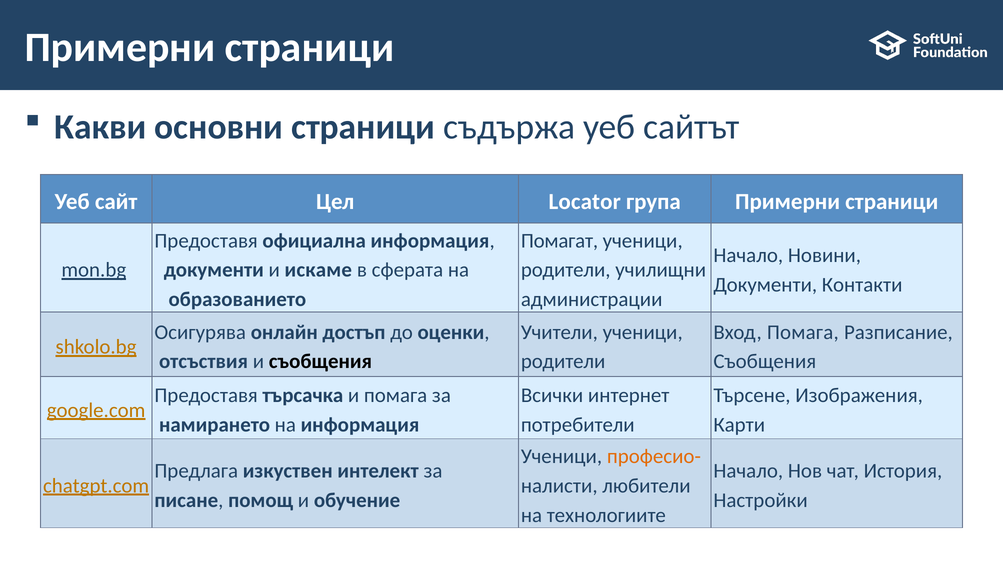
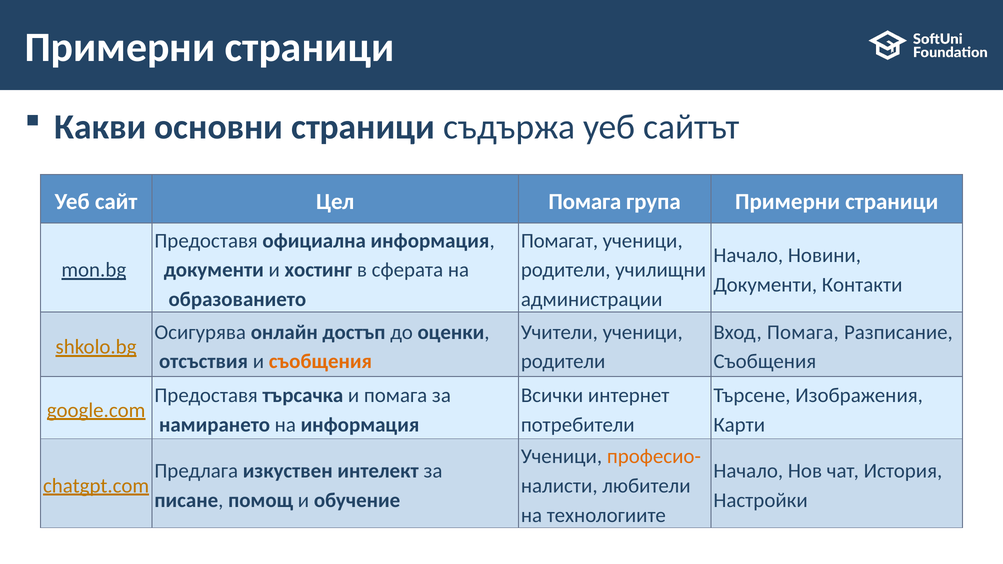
Цел Locator: Locator -> Помага (585, 202)
искаме: искаме -> хостинг (318, 270)
съобщения colour: black -> orange (320, 362)
